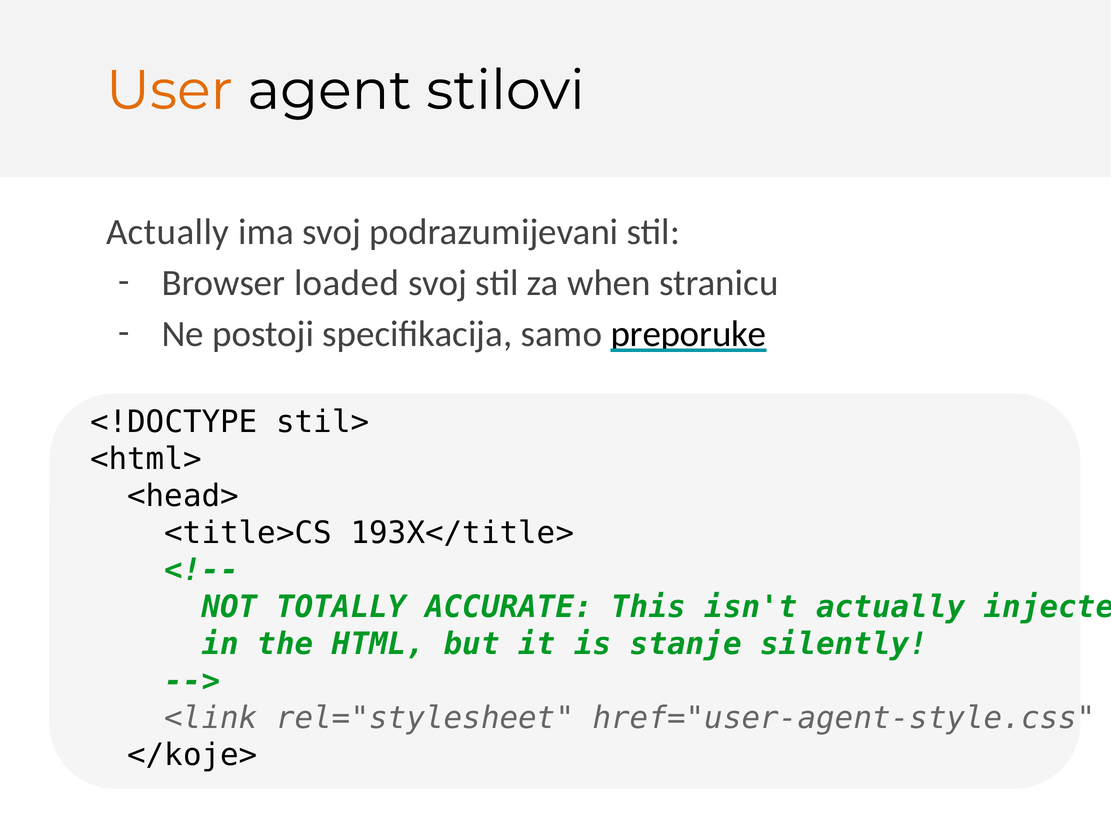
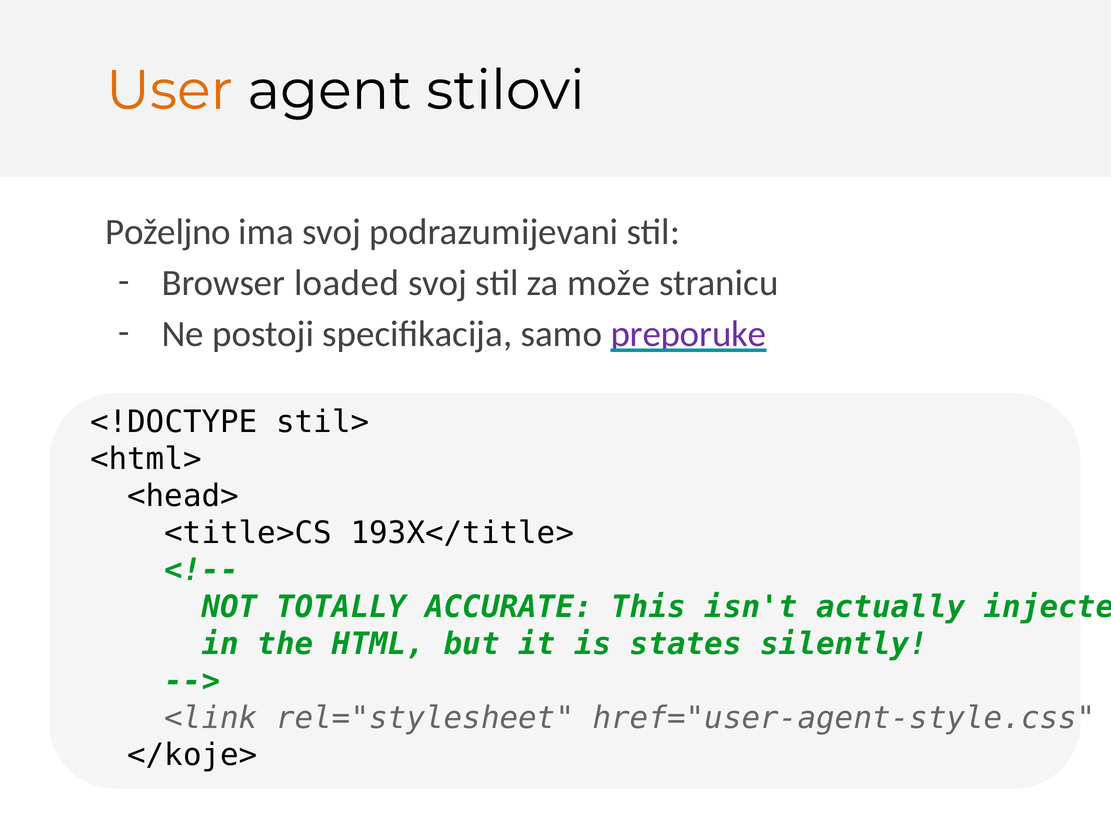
Actually: Actually -> Poželjno (168, 232)
when: when -> može (609, 283)
preporuke colour: black -> purple (688, 334)
stanje: stanje -> states (686, 644)
